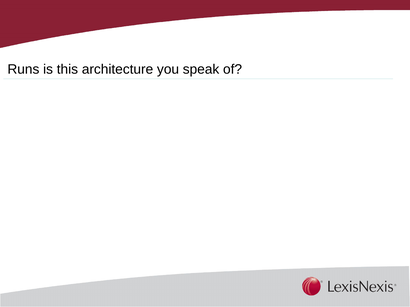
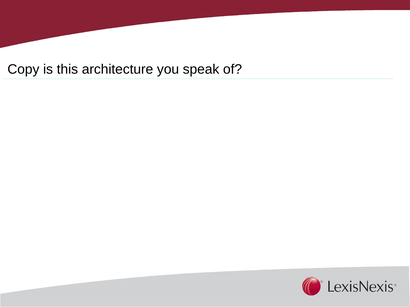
Runs: Runs -> Copy (23, 69)
